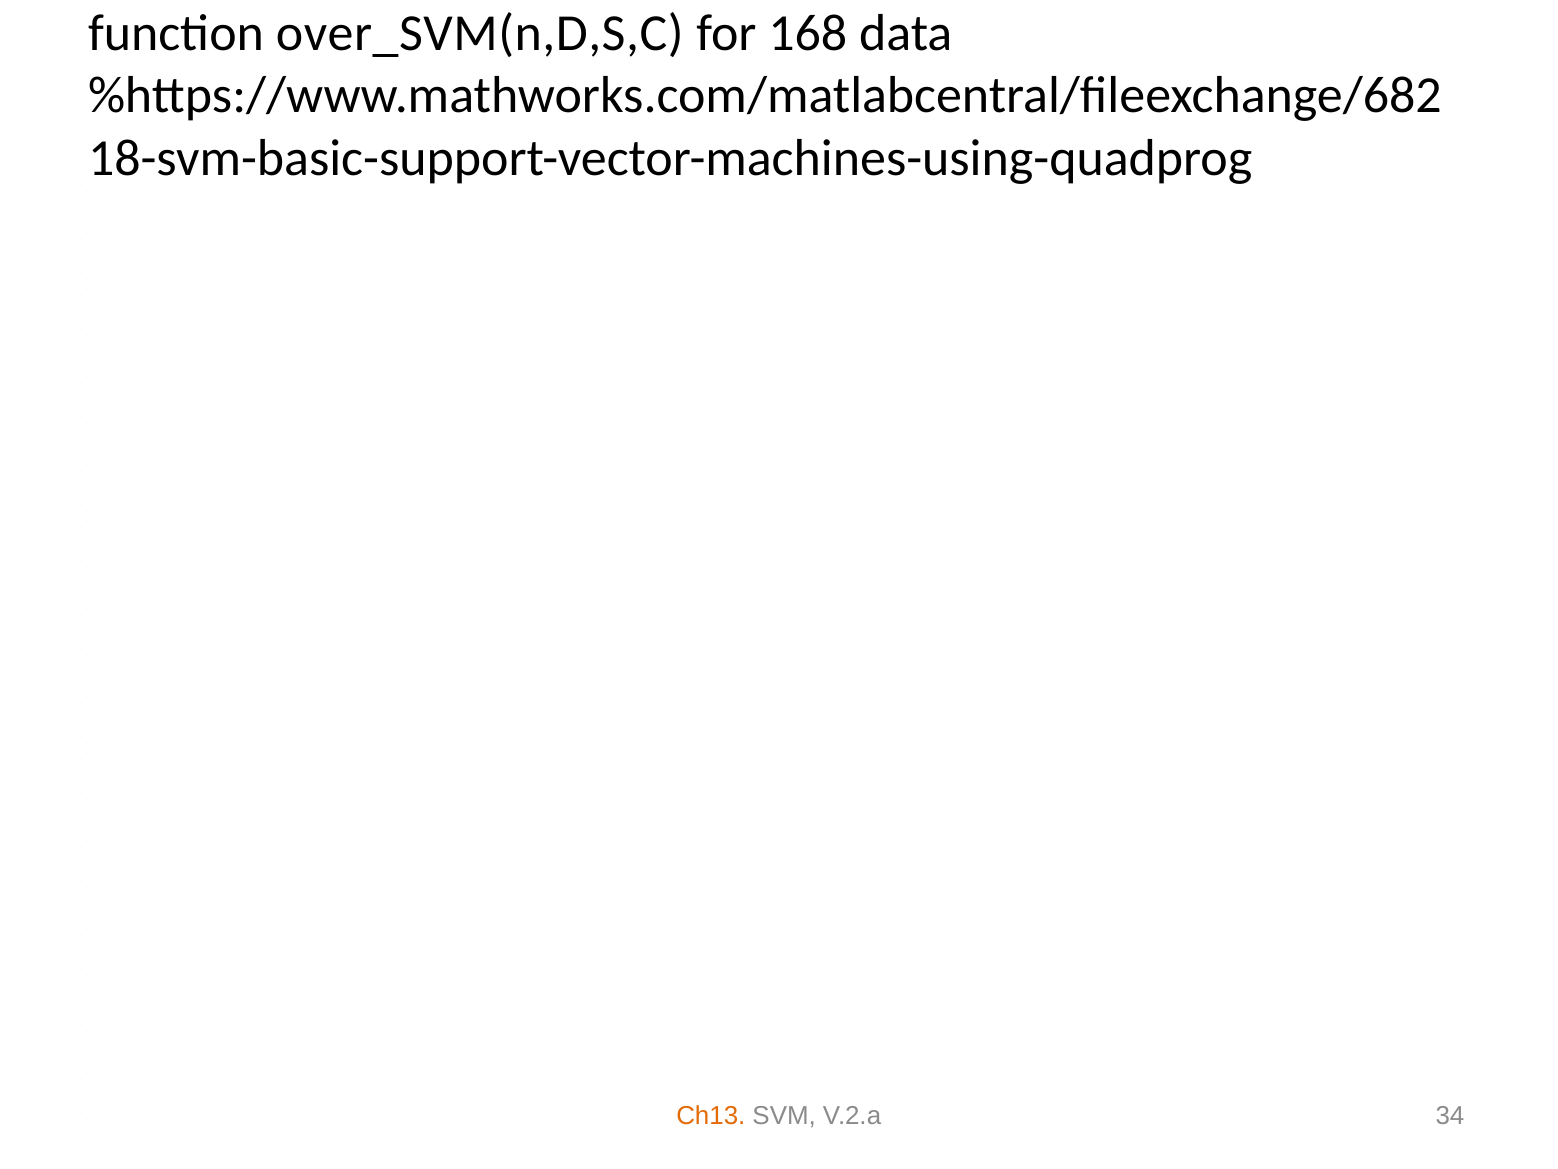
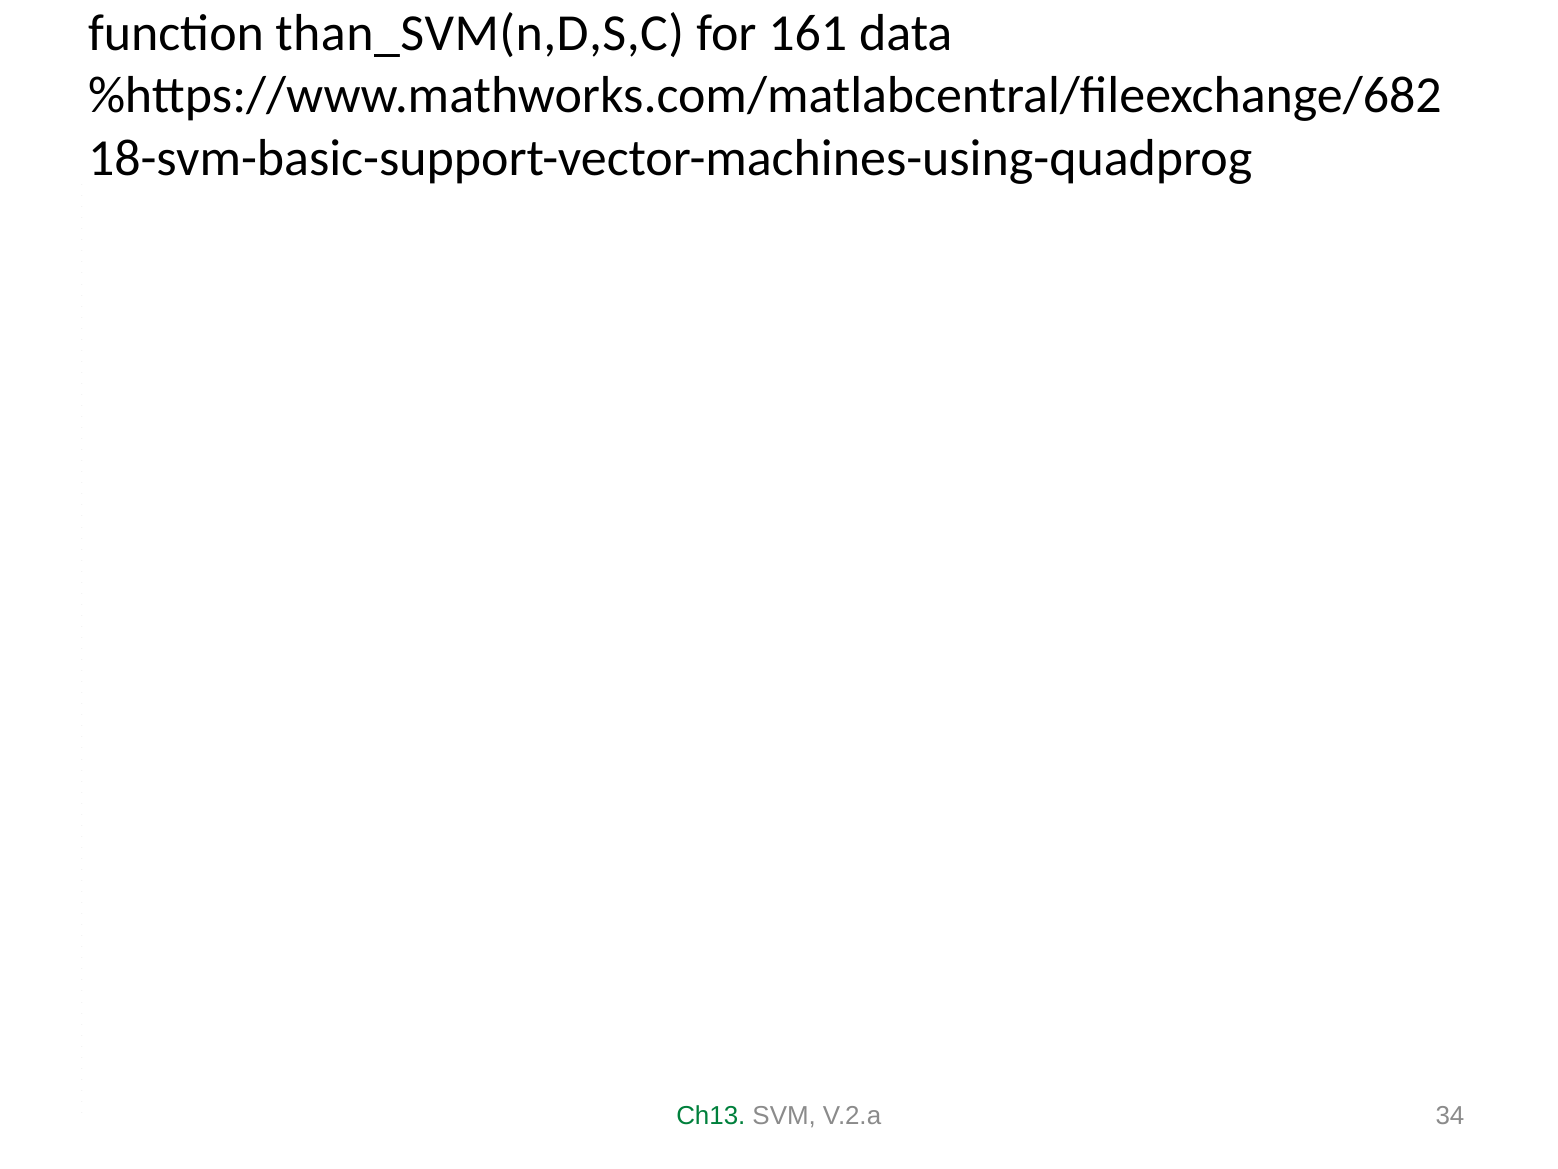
over_SVM(n,D,S,C: over_SVM(n,D,S,C -> than_SVM(n,D,S,C (480, 33)
168: 168 -> 161 (808, 33)
Ch13 colour: orange -> green (711, 1116)
